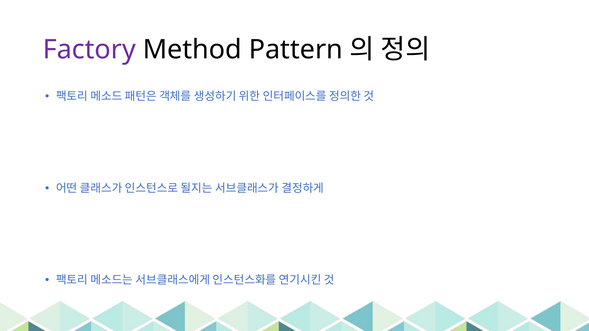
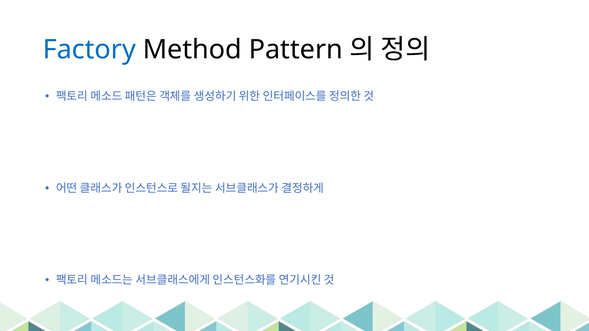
Factory colour: purple -> blue (89, 50)
